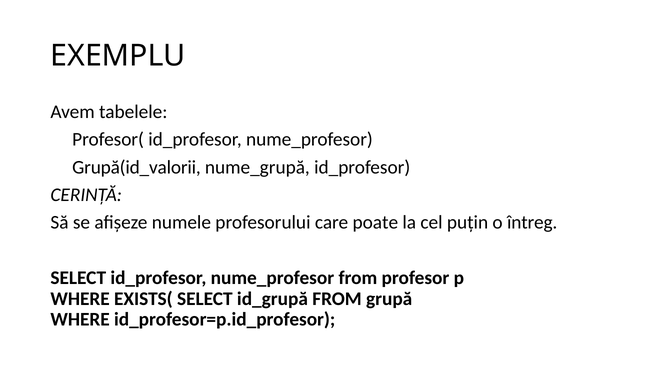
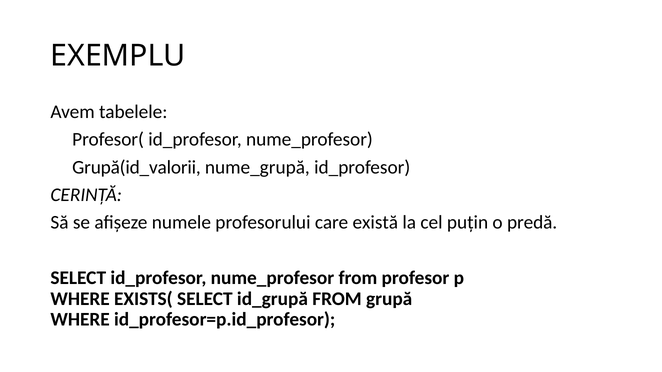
poate: poate -> există (375, 223)
întreg: întreg -> predă (532, 223)
